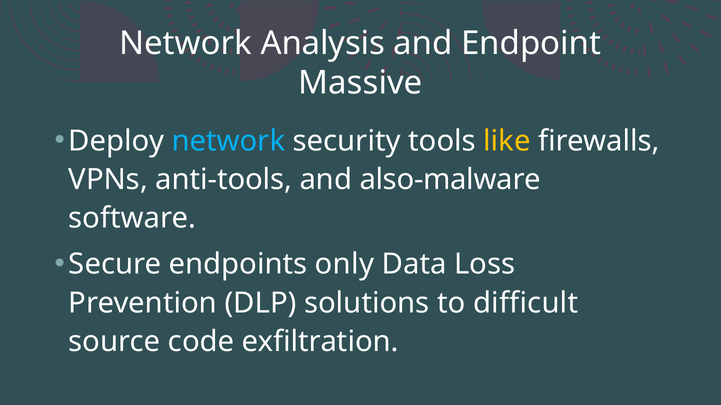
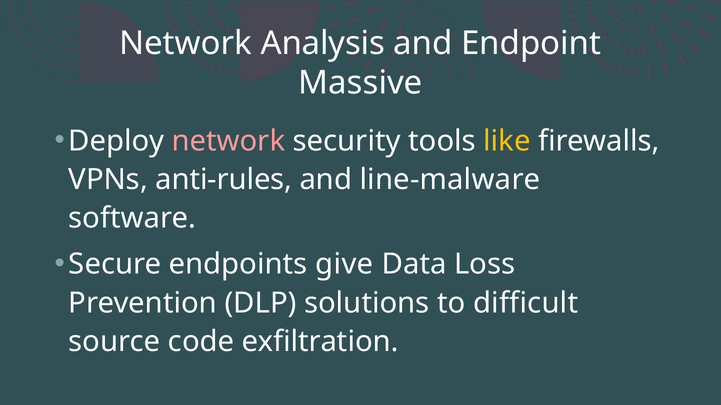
network colour: light blue -> pink (228, 141)
anti-tools: anti-tools -> anti-rules (224, 180)
also-malware: also-malware -> line-malware (450, 180)
only: only -> give (344, 265)
